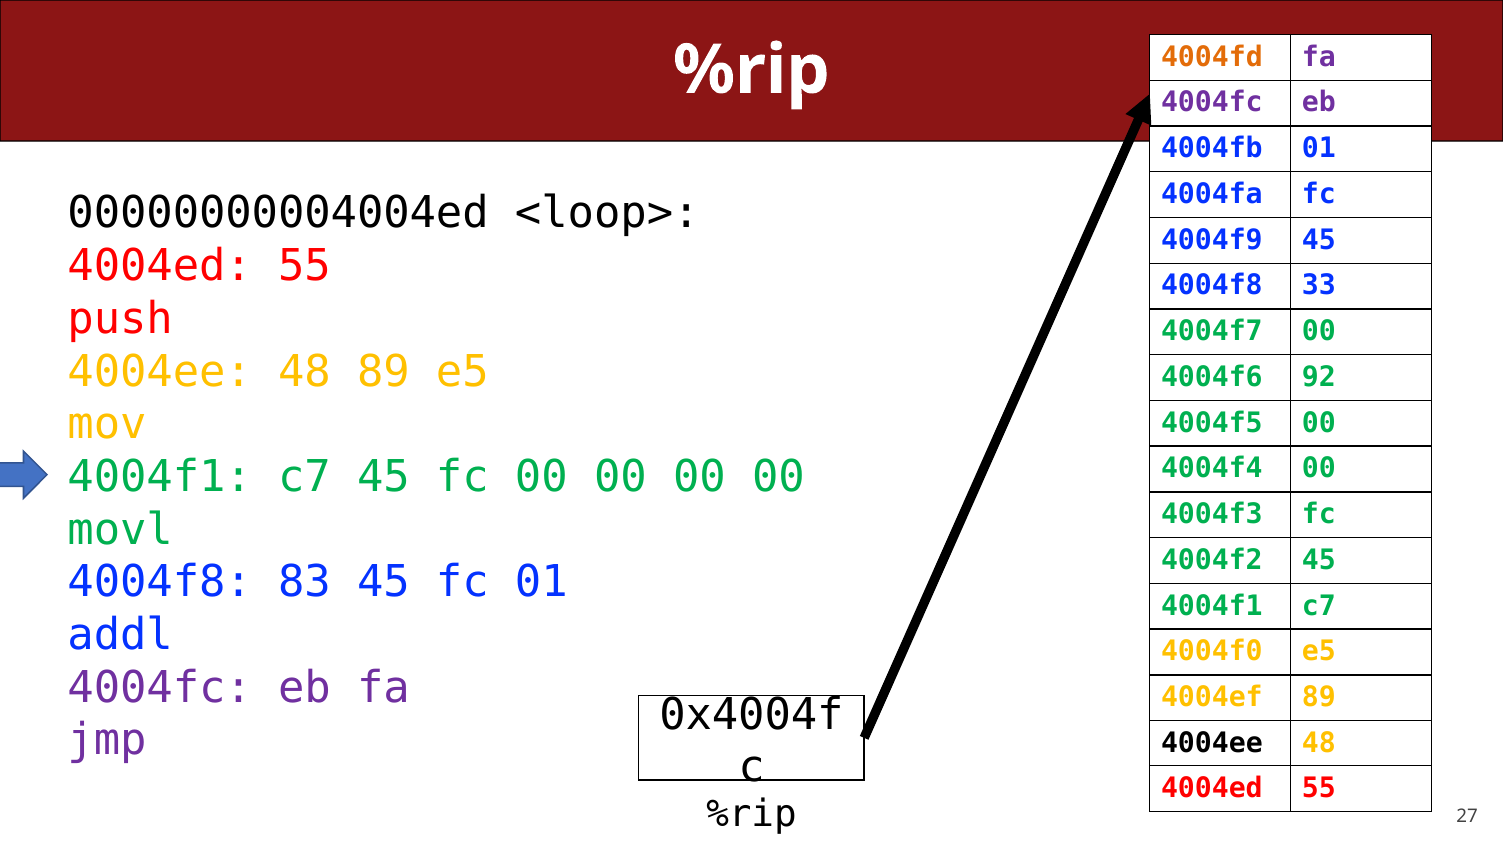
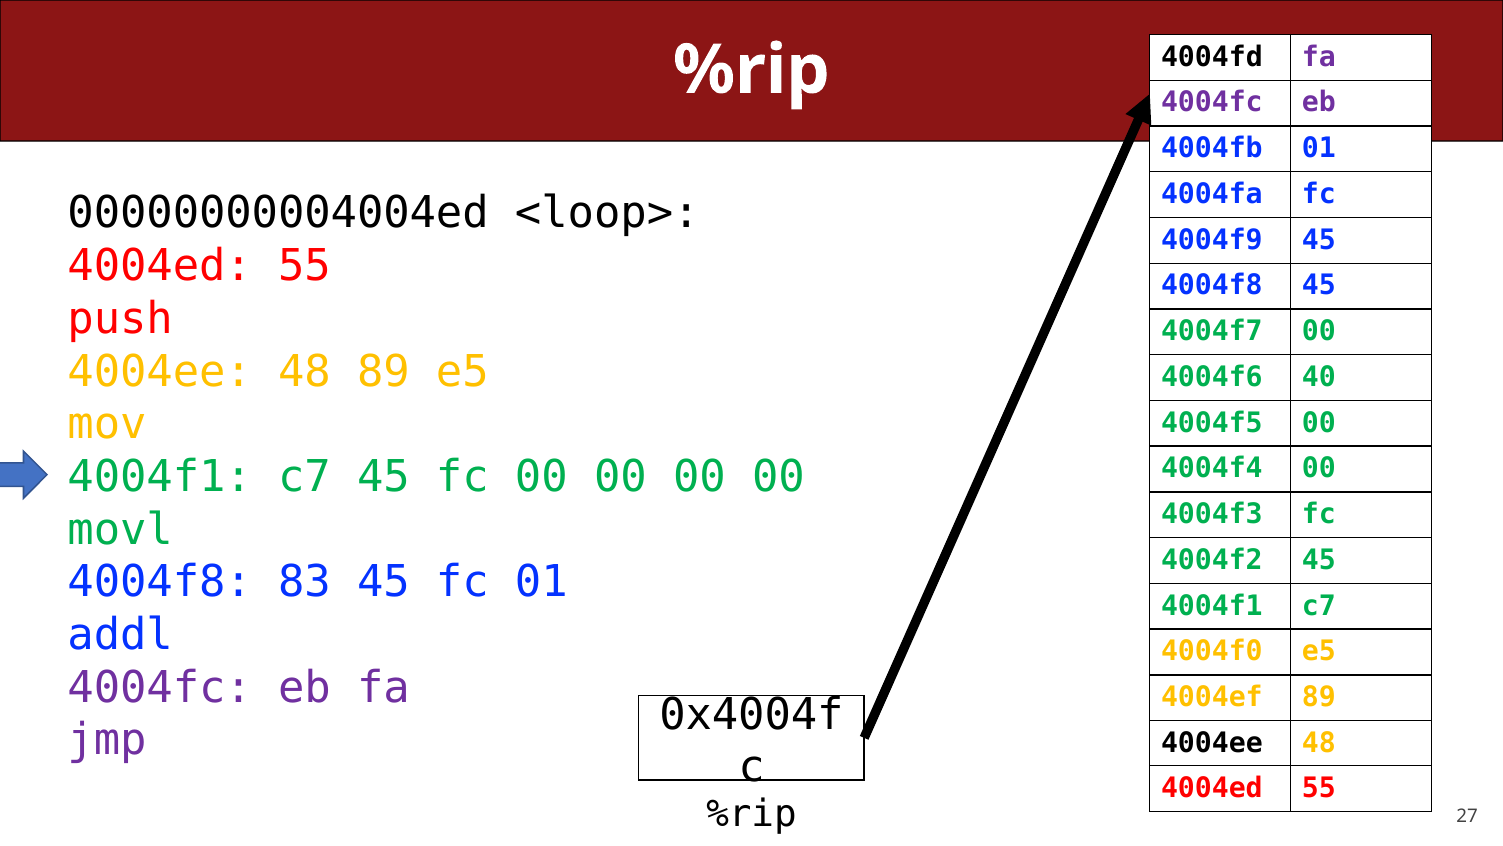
4004fd colour: orange -> black (1212, 57)
4004f8 33: 33 -> 45 (1319, 285)
92: 92 -> 40 (1319, 377)
